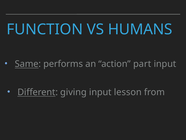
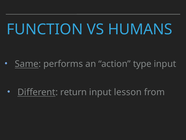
part: part -> type (142, 64)
giving: giving -> return (74, 92)
